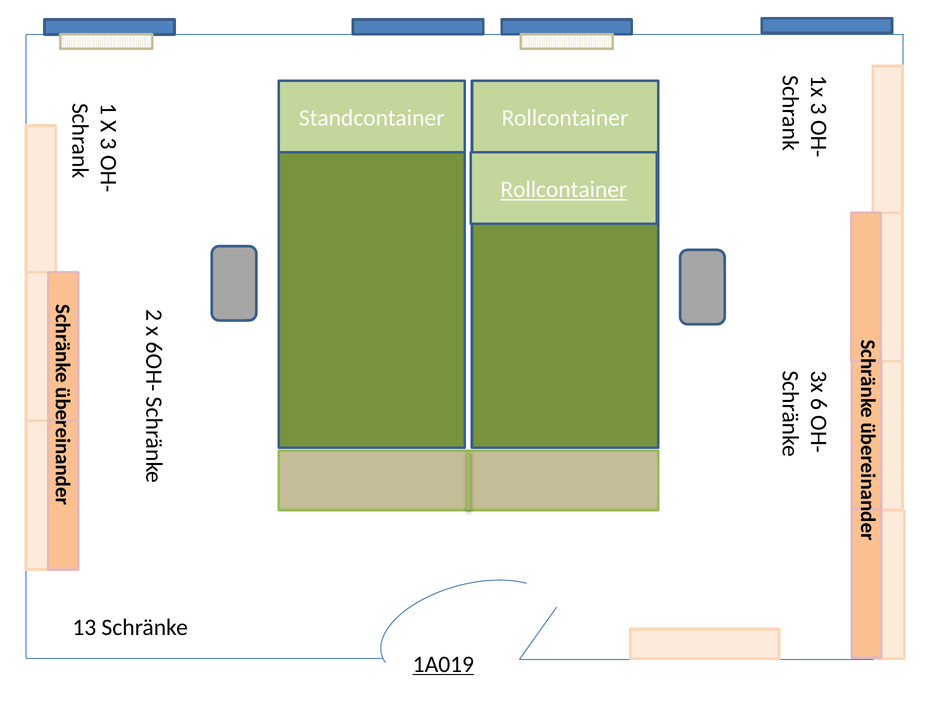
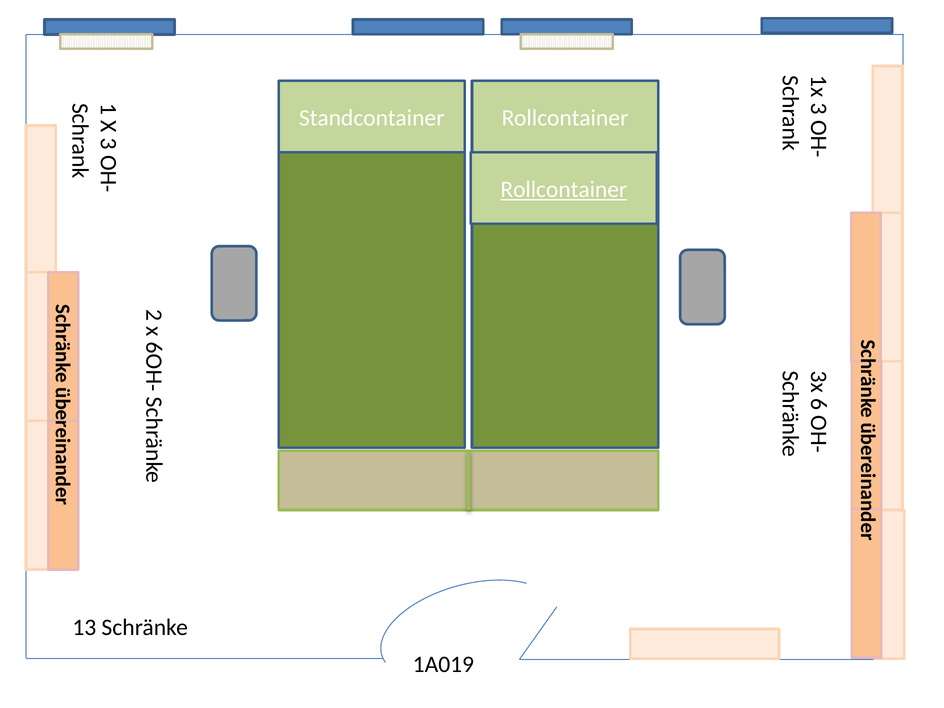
1A019 underline: present -> none (443, 664)
